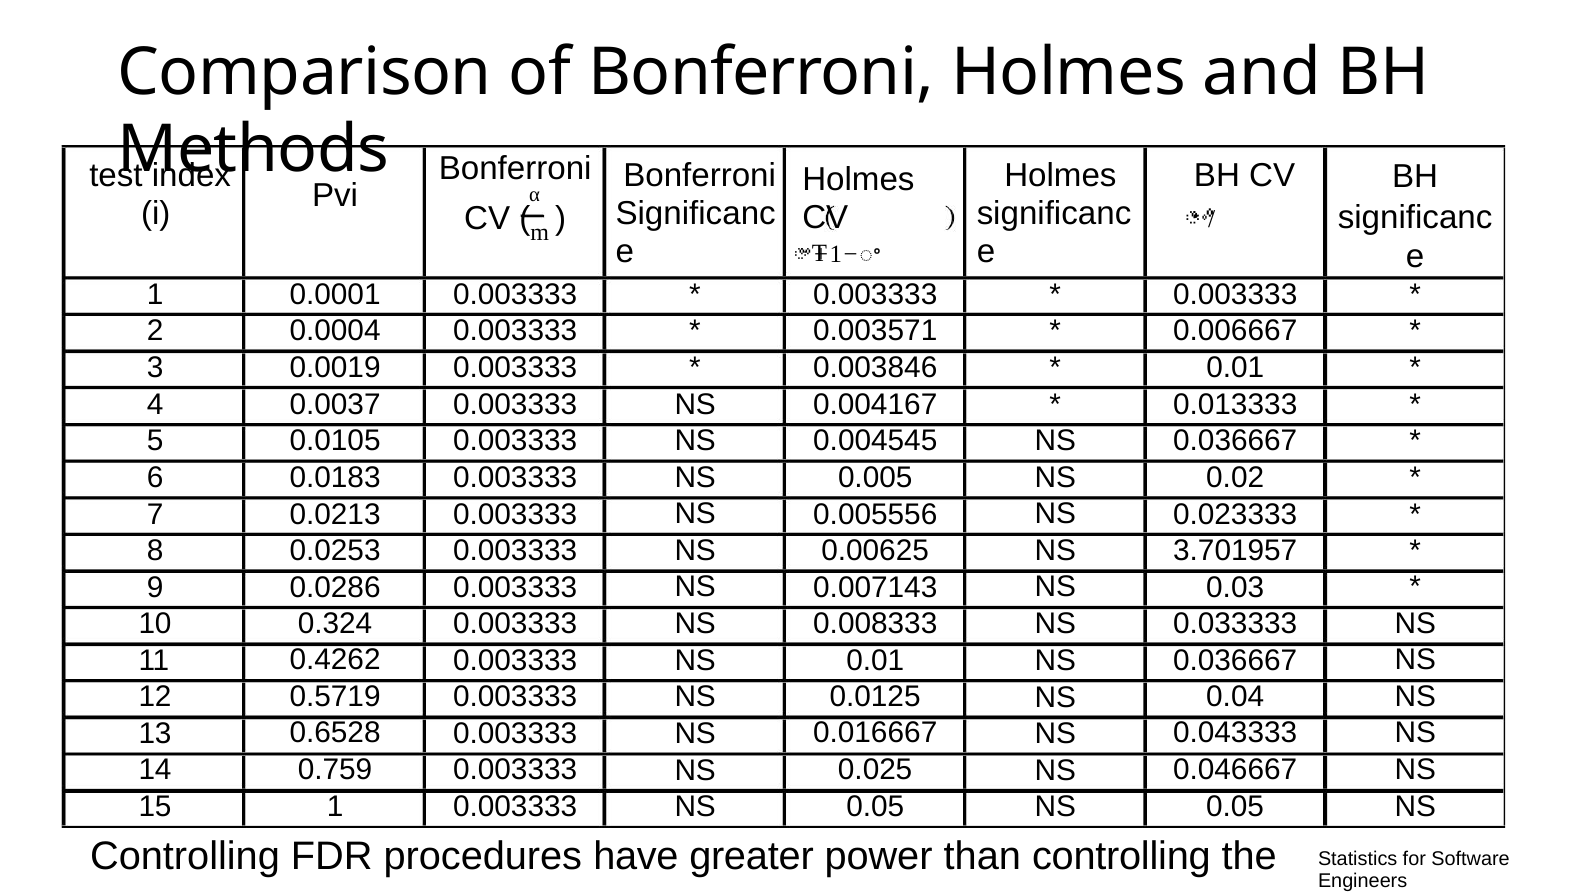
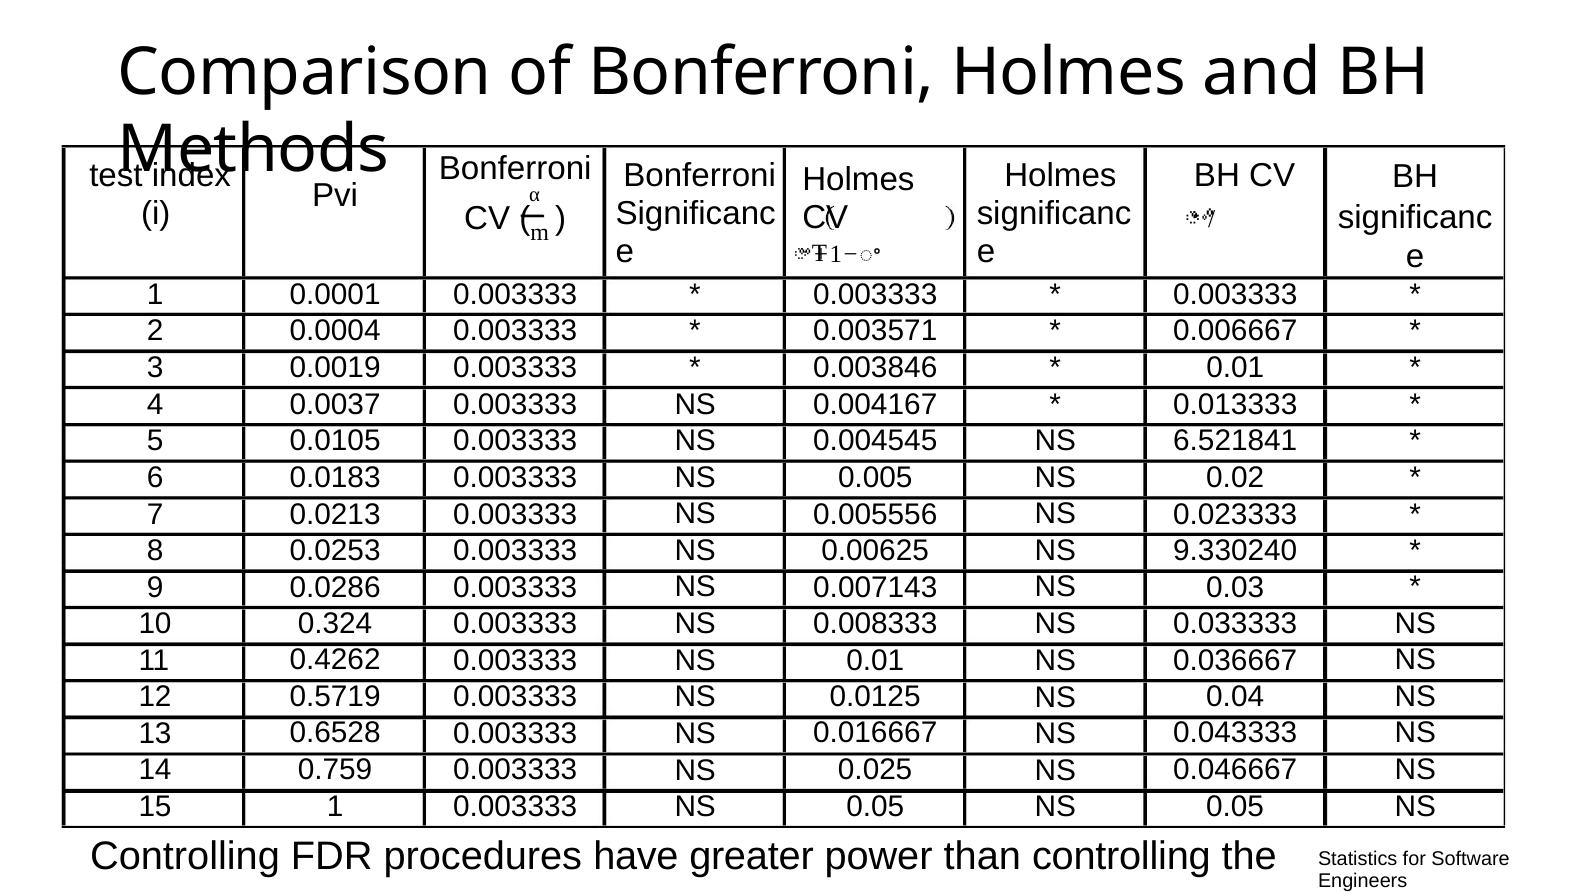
0.036667: 0.036667 -> 6.521841 (1235, 441)
3.701957: 3.701957 -> 9.330240 (1235, 551)
